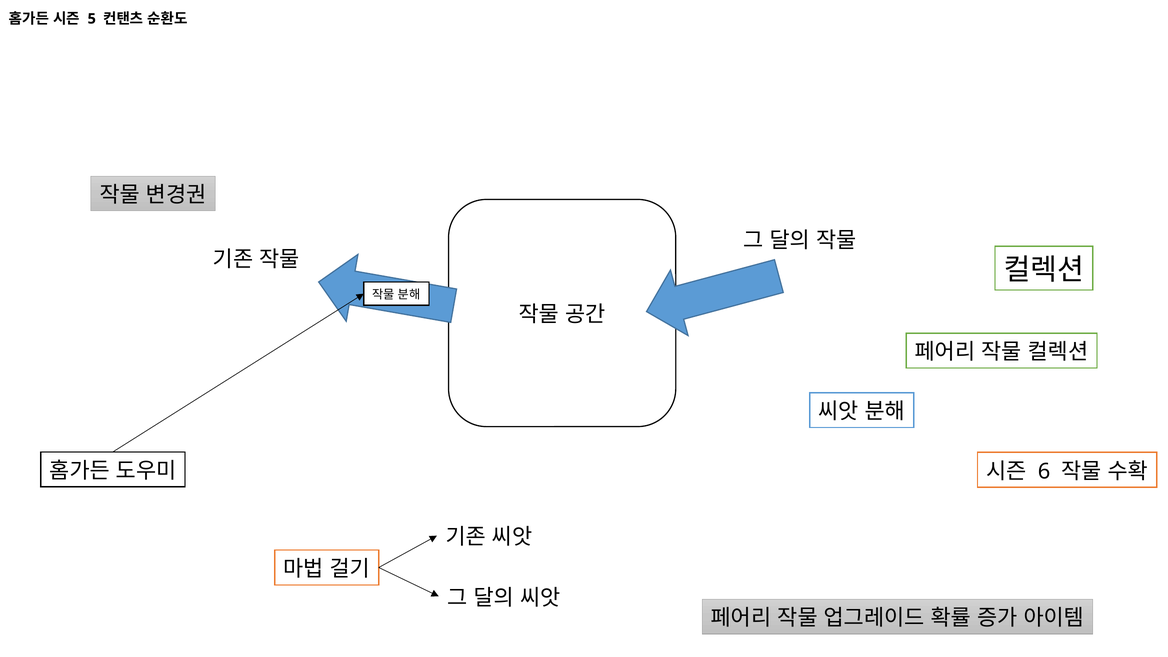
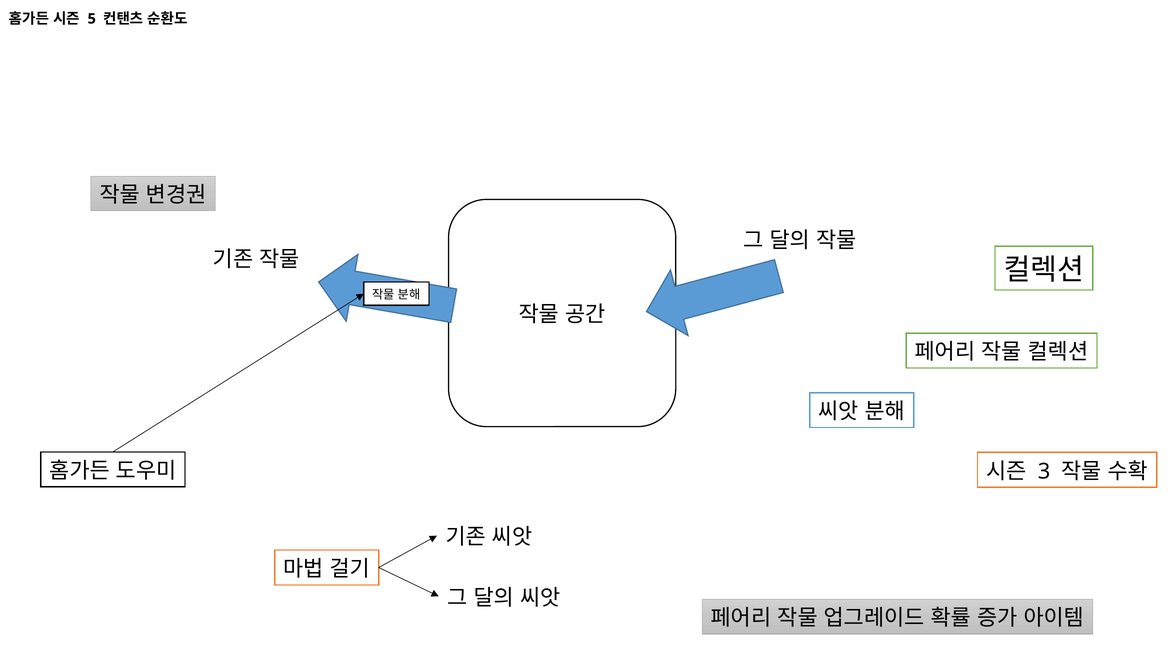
6: 6 -> 3 (1044, 471)
